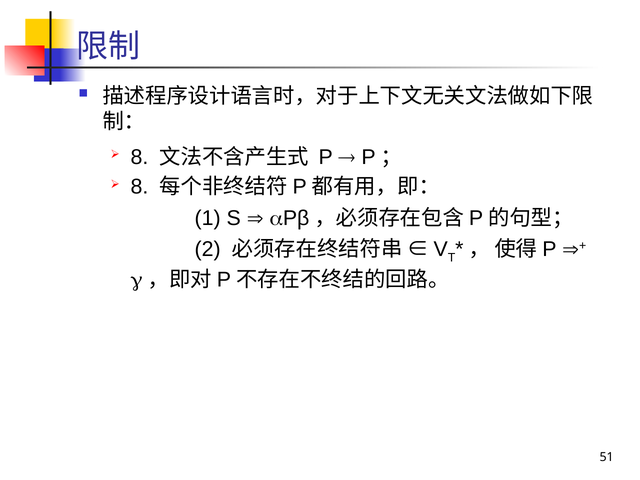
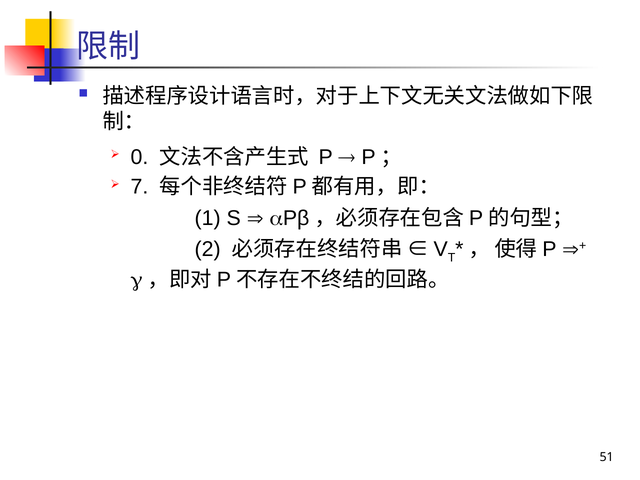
8: 8 -> 0 (140, 157)
8: 8 -> 7 (140, 187)
